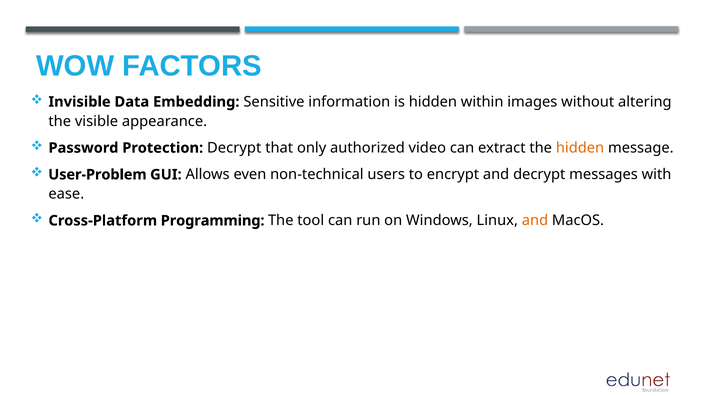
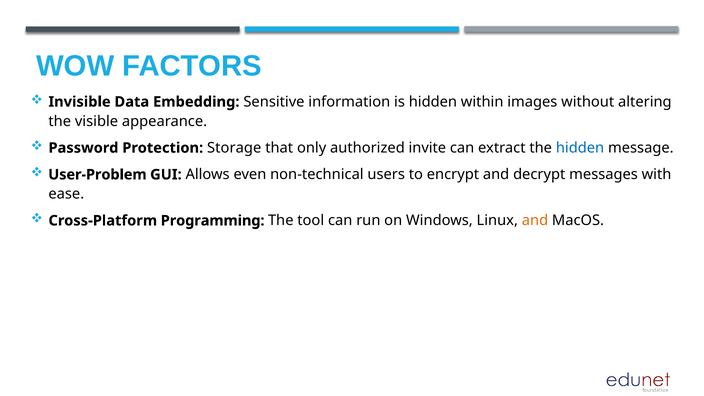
Protection Decrypt: Decrypt -> Storage (234, 148)
video: video -> invite (427, 148)
hidden colour: orange -> blue (580, 148)
